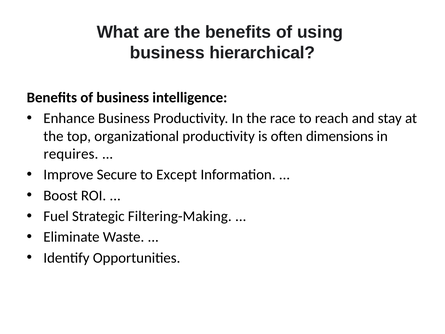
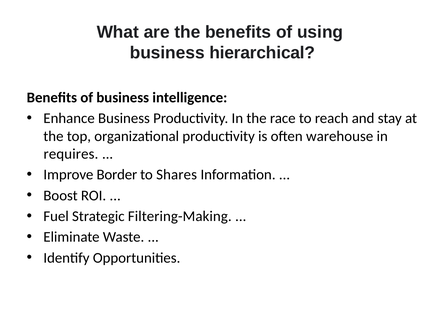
dimensions: dimensions -> warehouse (340, 136)
Secure: Secure -> Border (117, 175)
Except: Except -> Shares (177, 175)
